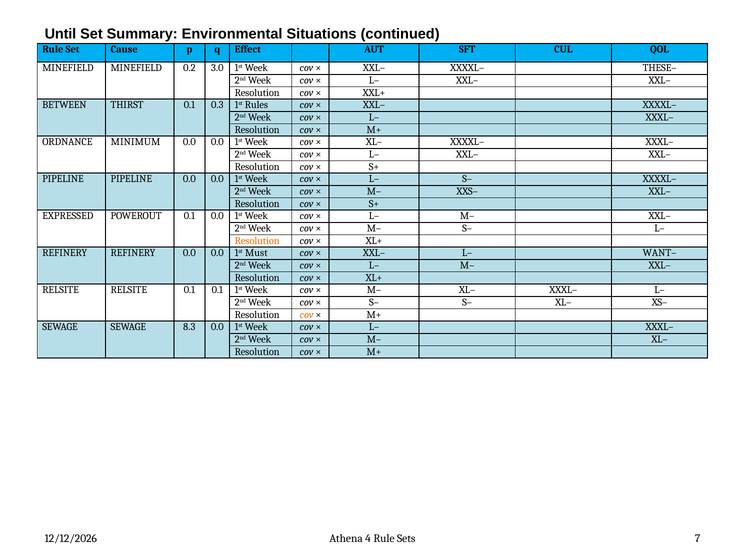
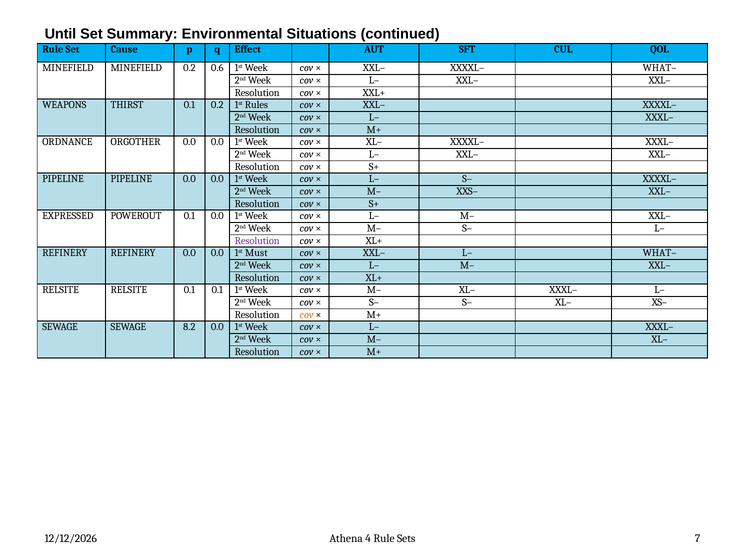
3.0: 3.0 -> 0.6 (217, 68)
XXXXL– THESE–: THESE– -> WHAT– (660, 68)
BETWEEN: BETWEEN -> WEAPONS (64, 105)
0.1 0.3: 0.3 -> 0.2 (217, 105)
MINIMUM: MINIMUM -> ORGOTHER (136, 142)
Resolution colour: orange -> purple (257, 241)
L– WANT–: WANT– -> WHAT– (660, 253)
8.3: 8.3 -> 8.2 (189, 327)
